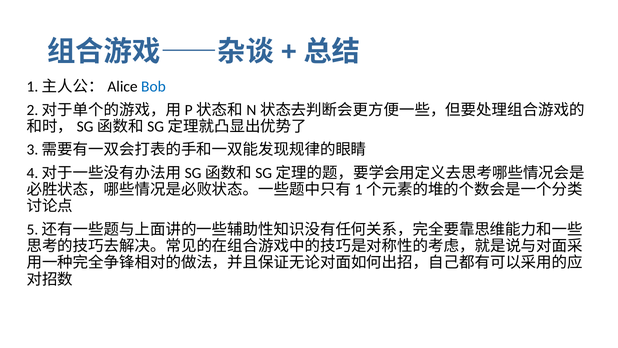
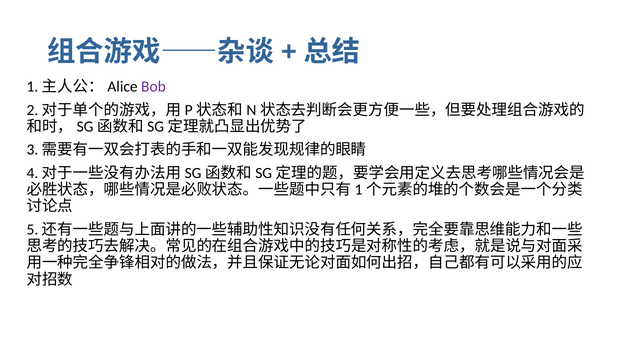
Bob colour: blue -> purple (153, 87)
